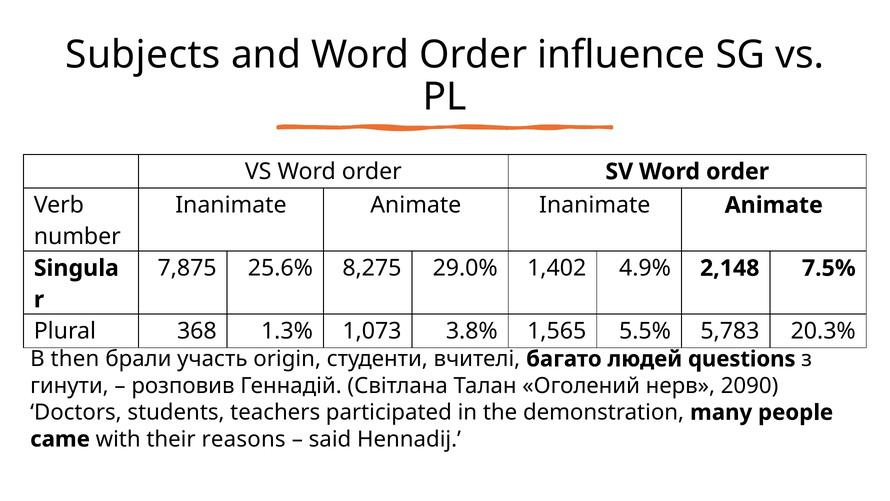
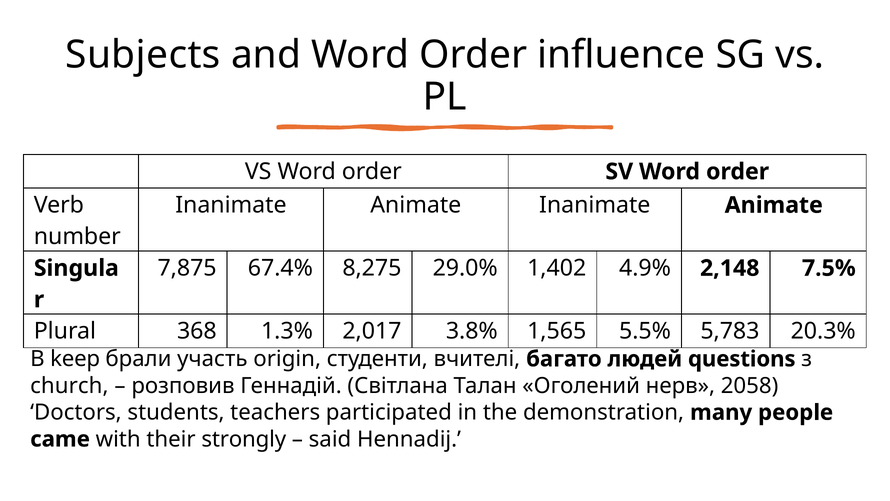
25.6%: 25.6% -> 67.4% (280, 268)
1,073: 1,073 -> 2,017 (372, 331)
then: then -> keep (75, 359)
гинути: гинути -> church (69, 385)
2090: 2090 -> 2058 (750, 385)
reasons: reasons -> strongly (244, 439)
